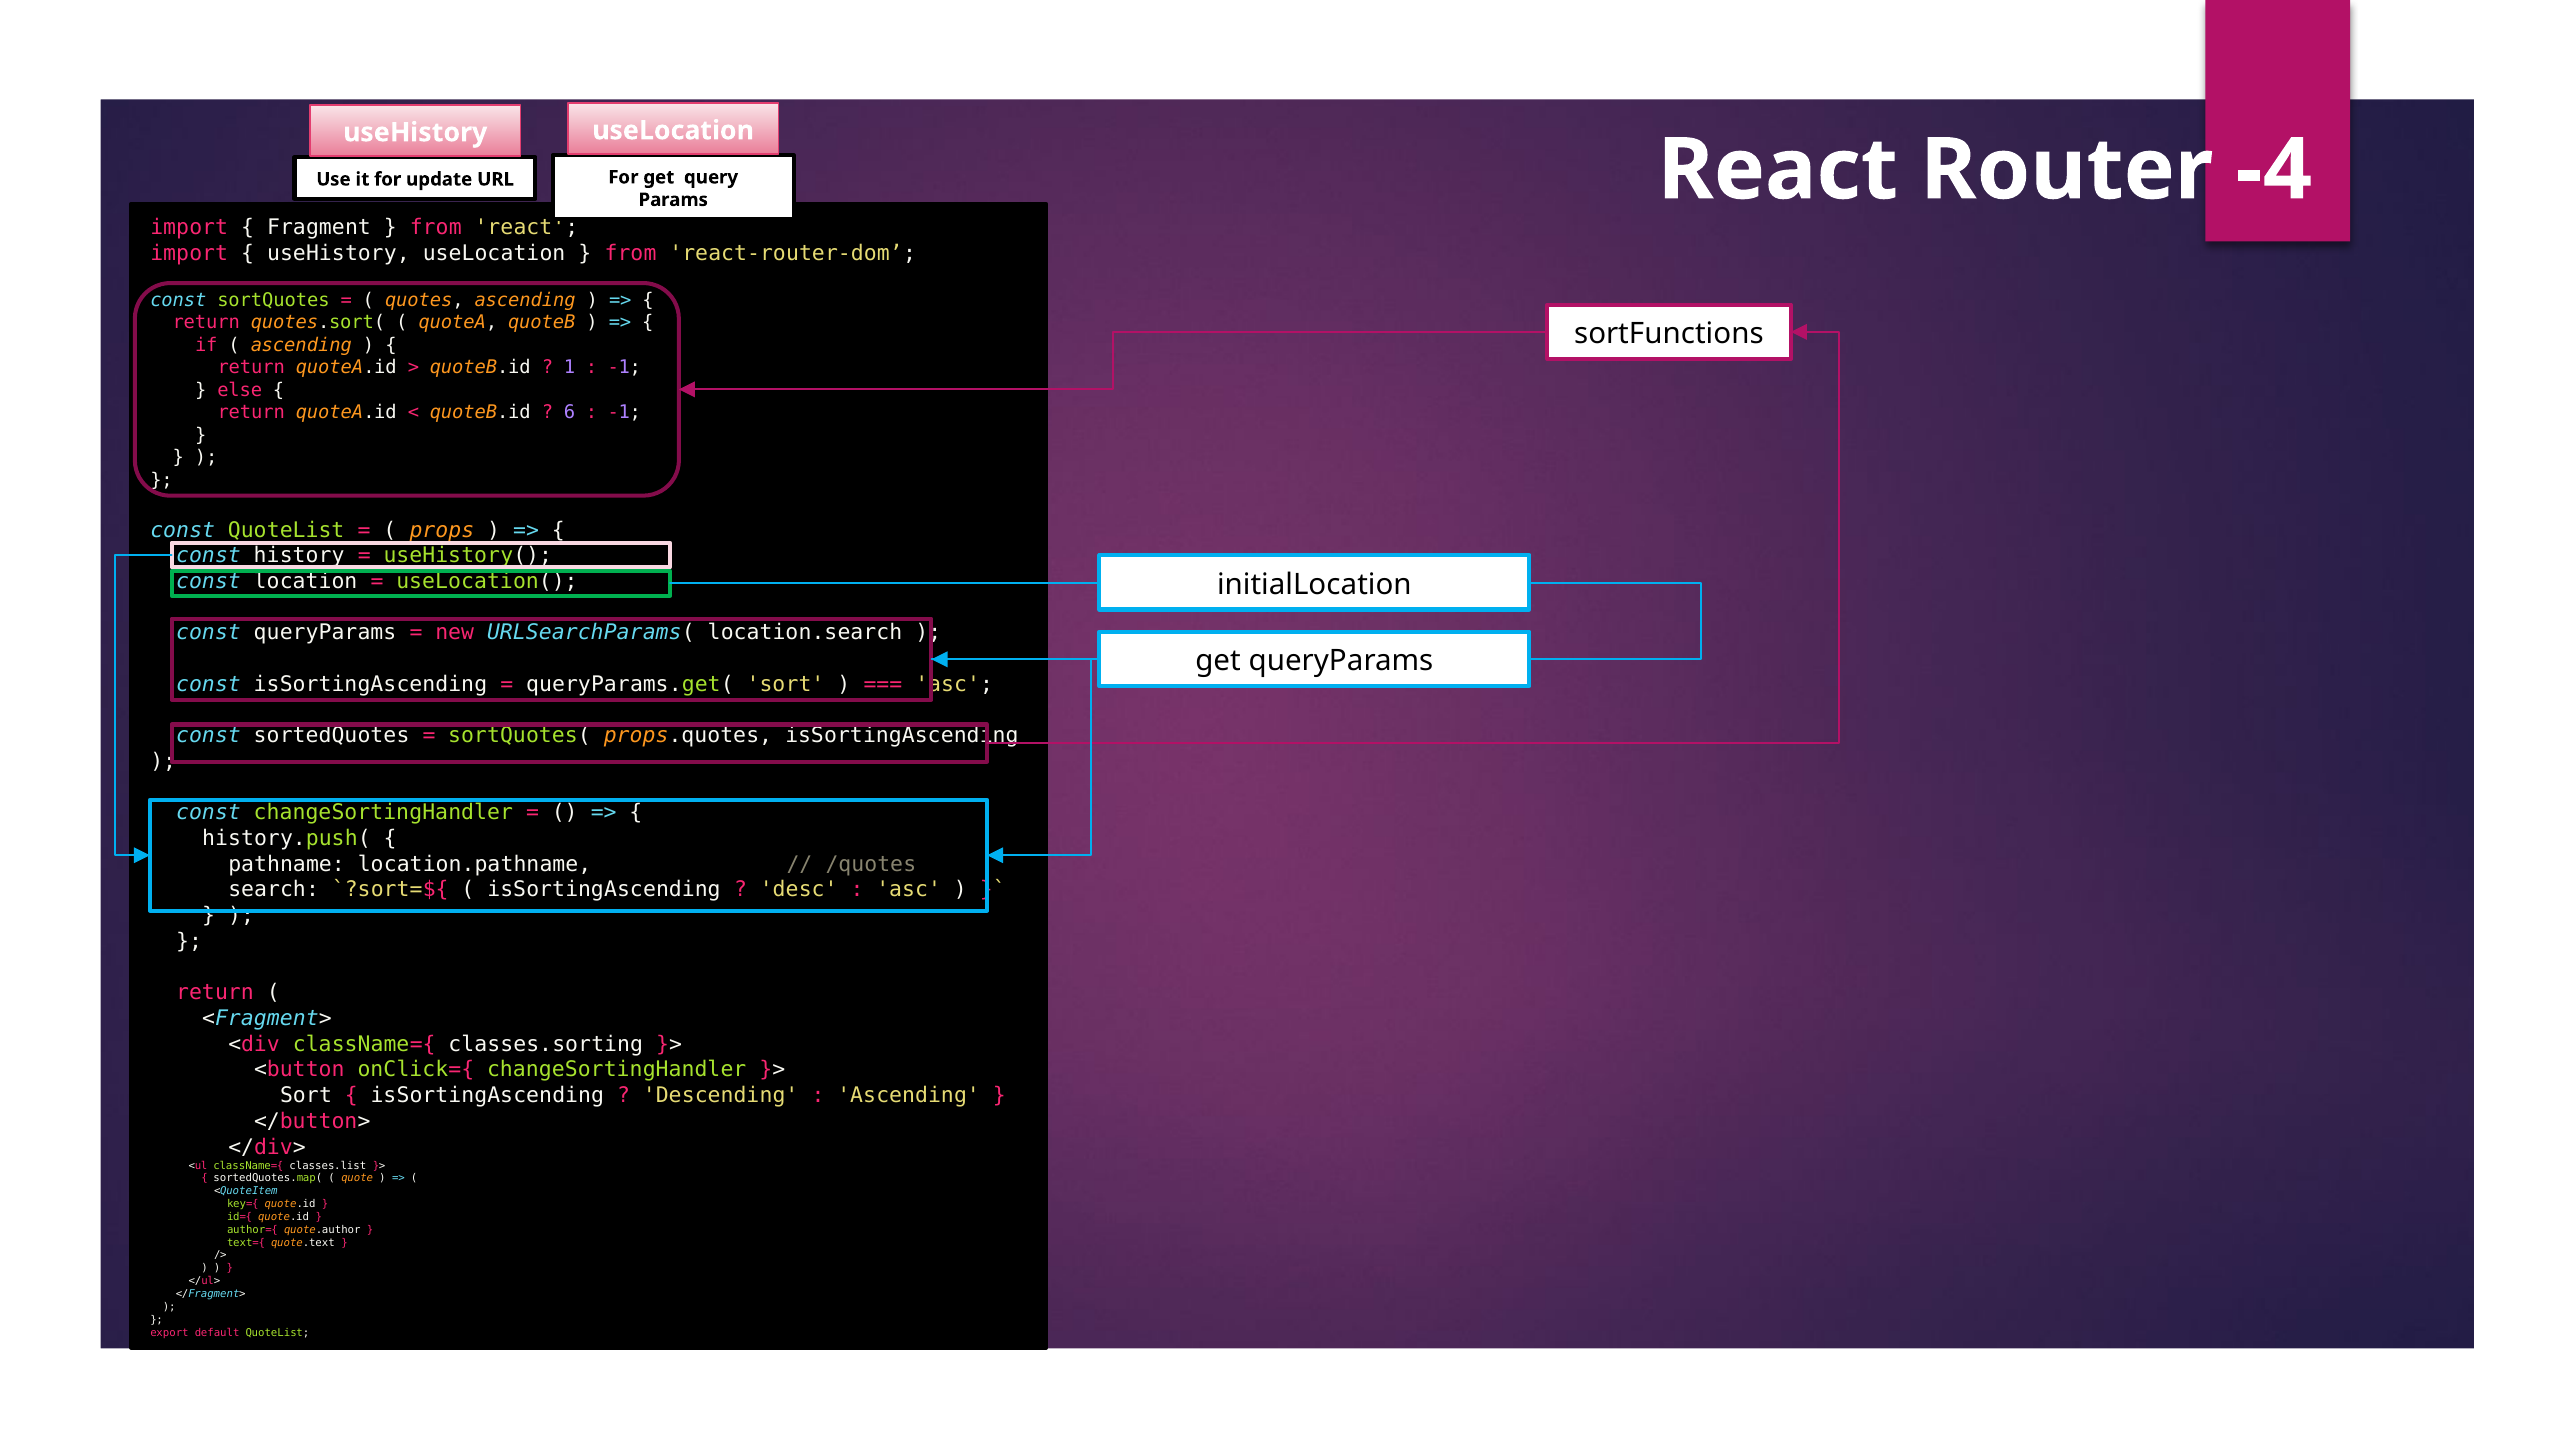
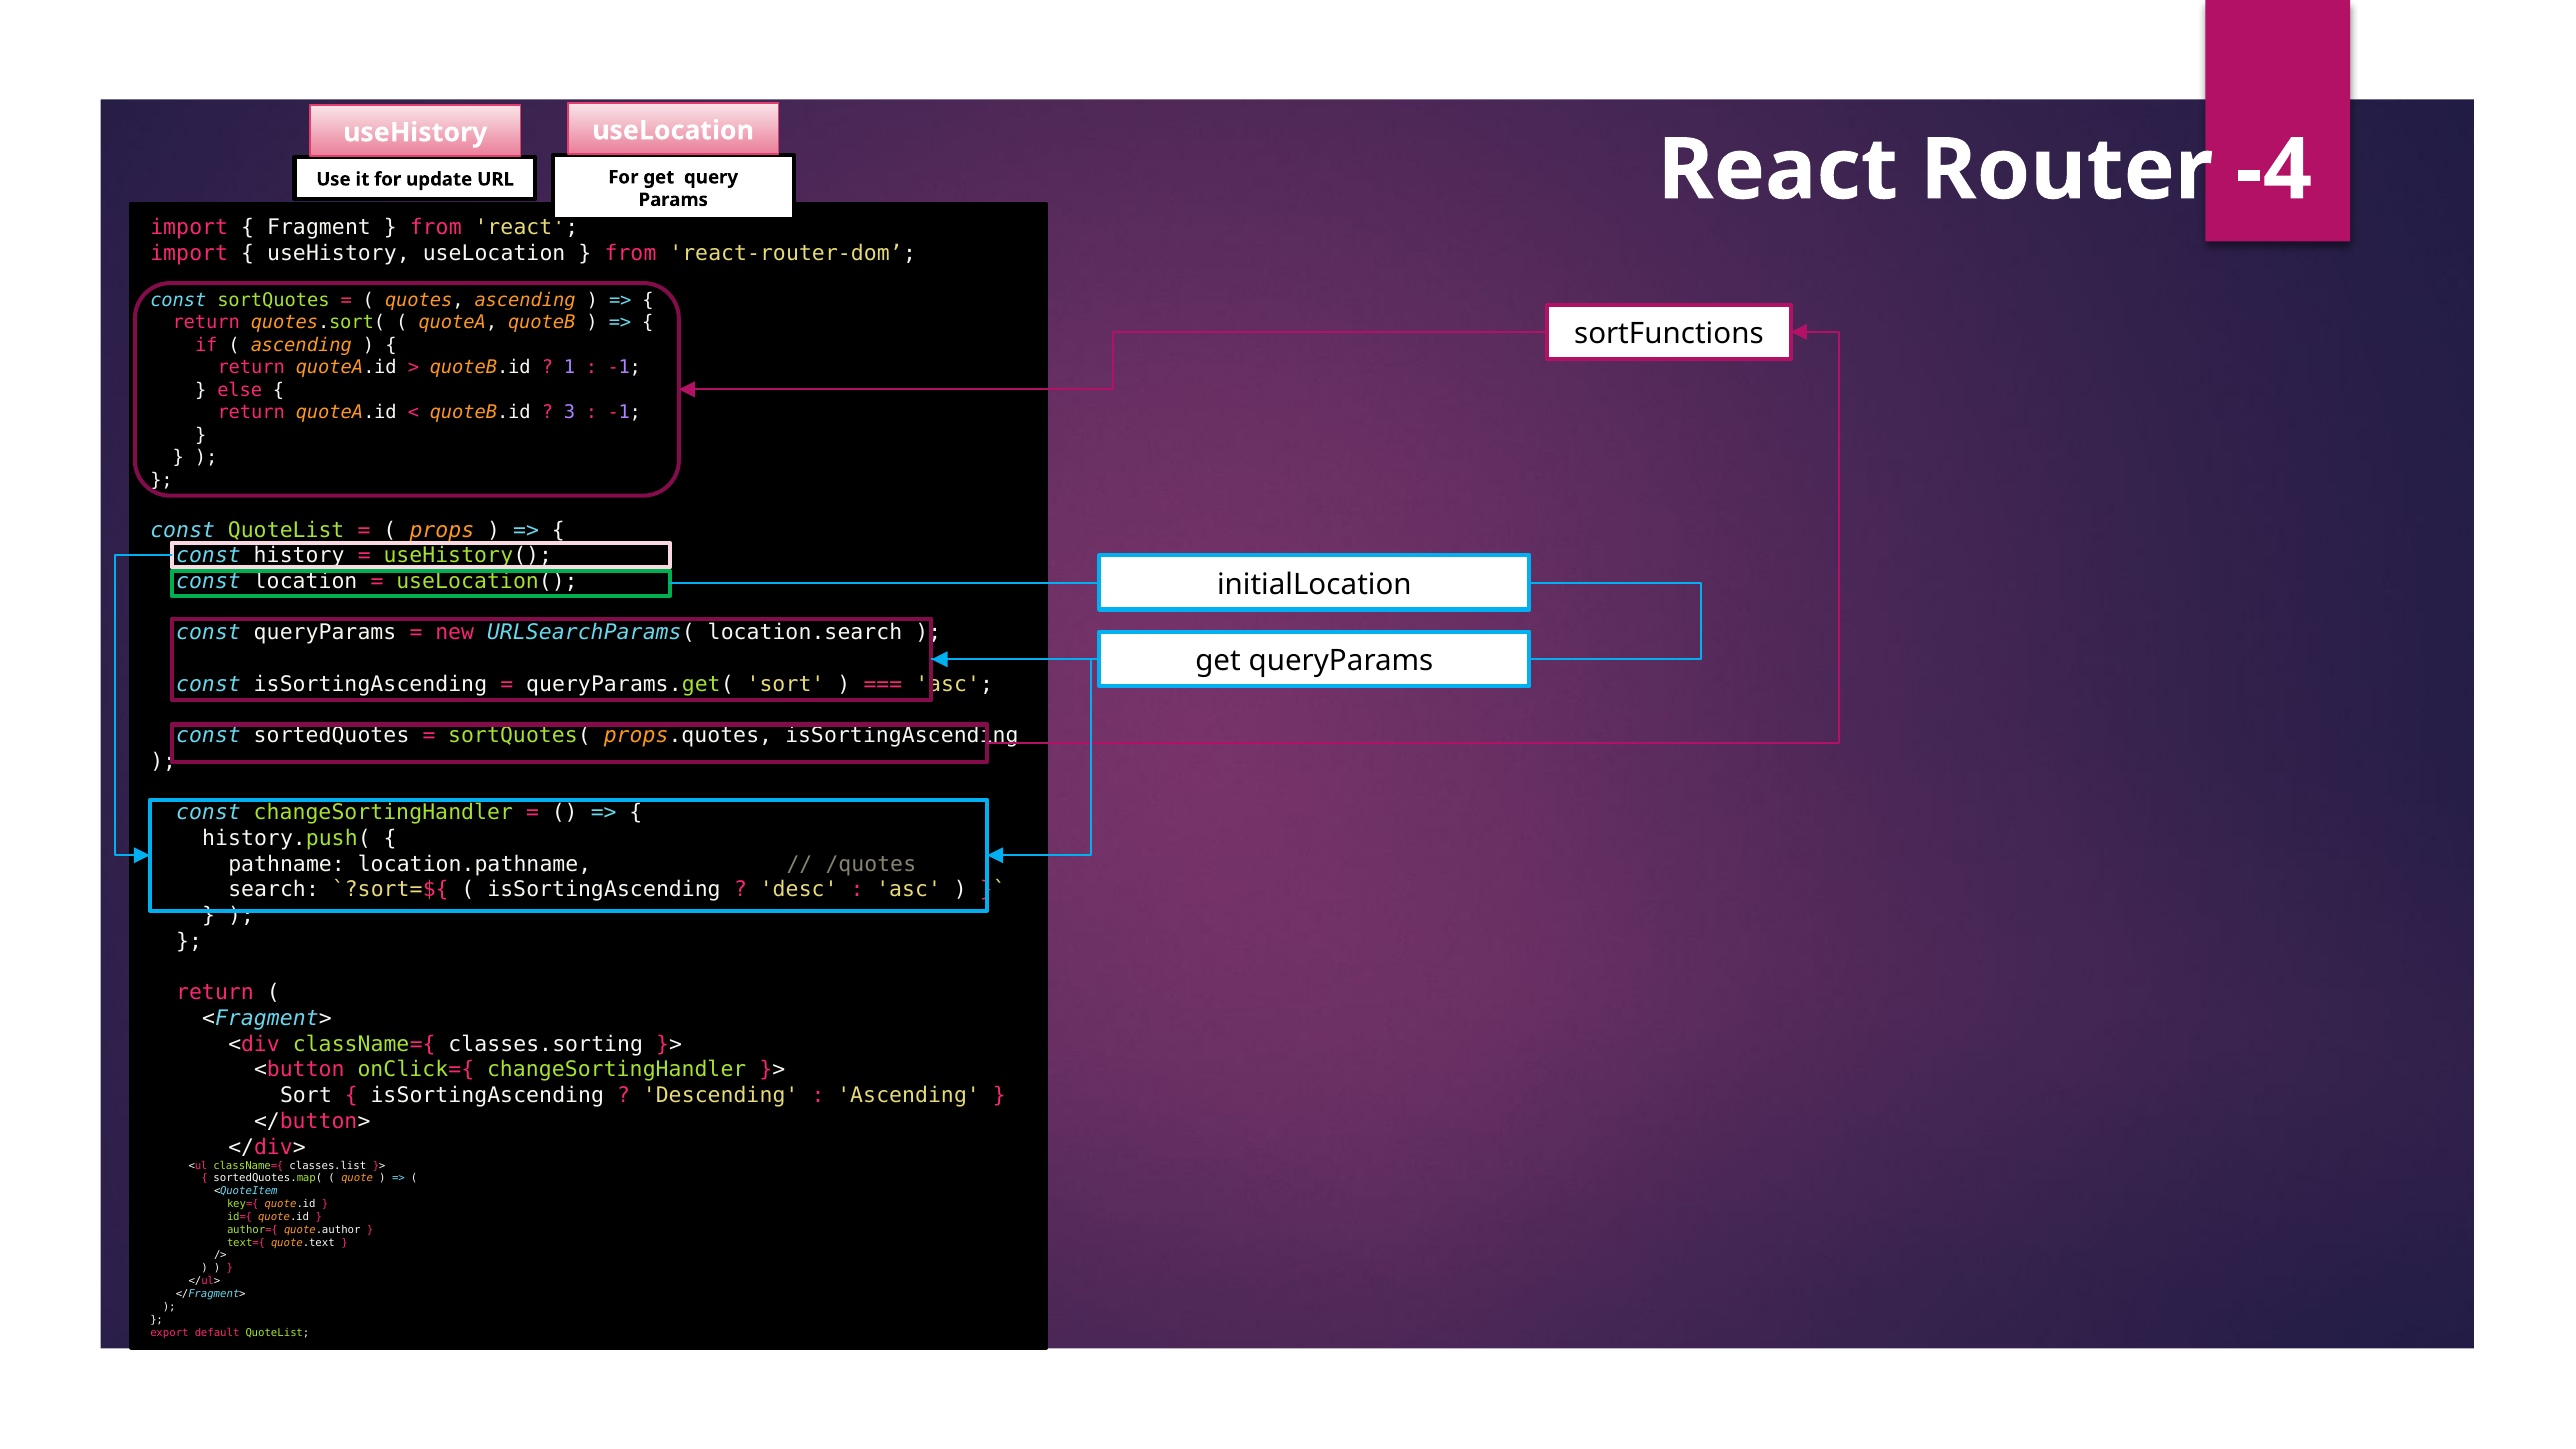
6: 6 -> 3 (570, 412)
